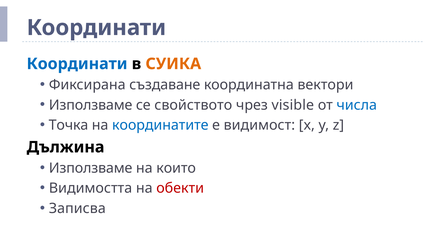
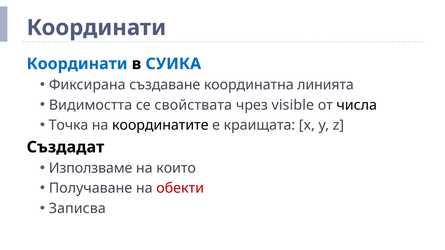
СУИКА colour: orange -> blue (173, 64)
вектори: вектори -> линията (326, 85)
Използваме: Използваме -> Видимостта (91, 105)
свойството: свойството -> свойствата (193, 105)
числа colour: blue -> black (357, 105)
координатите colour: blue -> black (160, 125)
видимост: видимост -> краищата (259, 125)
Дължина: Дължина -> Създадат (65, 147)
Видимостта: Видимостта -> Получаване (91, 189)
